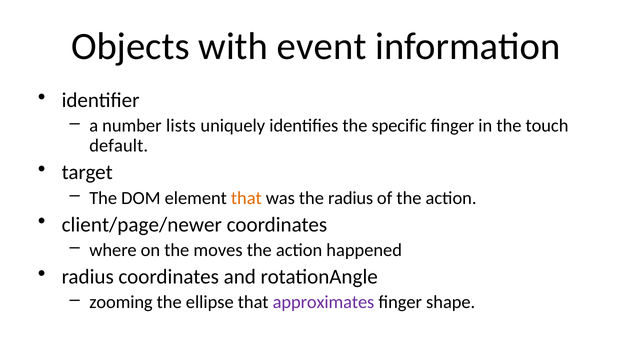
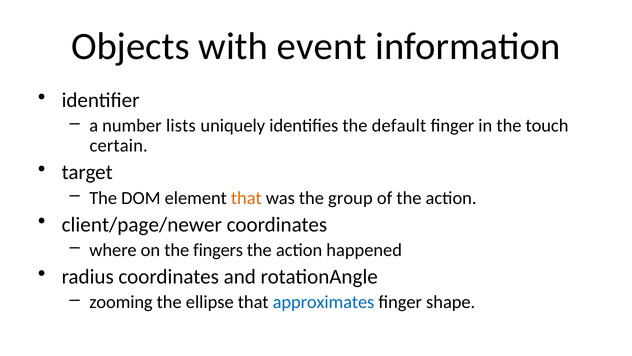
specific: specific -> default (399, 126)
default: default -> certain (119, 146)
the radius: radius -> group (350, 198)
moves: moves -> fingers (218, 250)
approximates colour: purple -> blue (324, 302)
